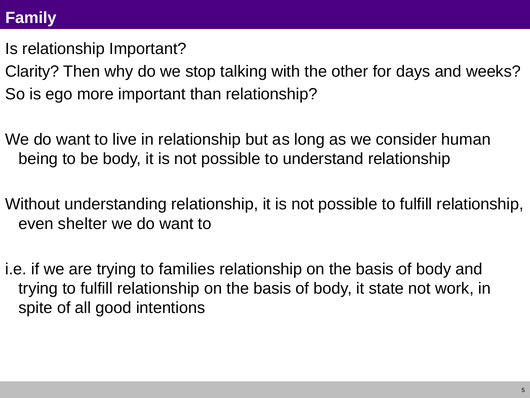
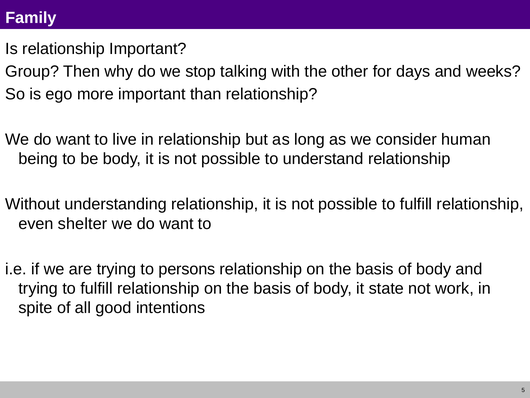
Clarity: Clarity -> Group (32, 71)
families: families -> persons (187, 269)
